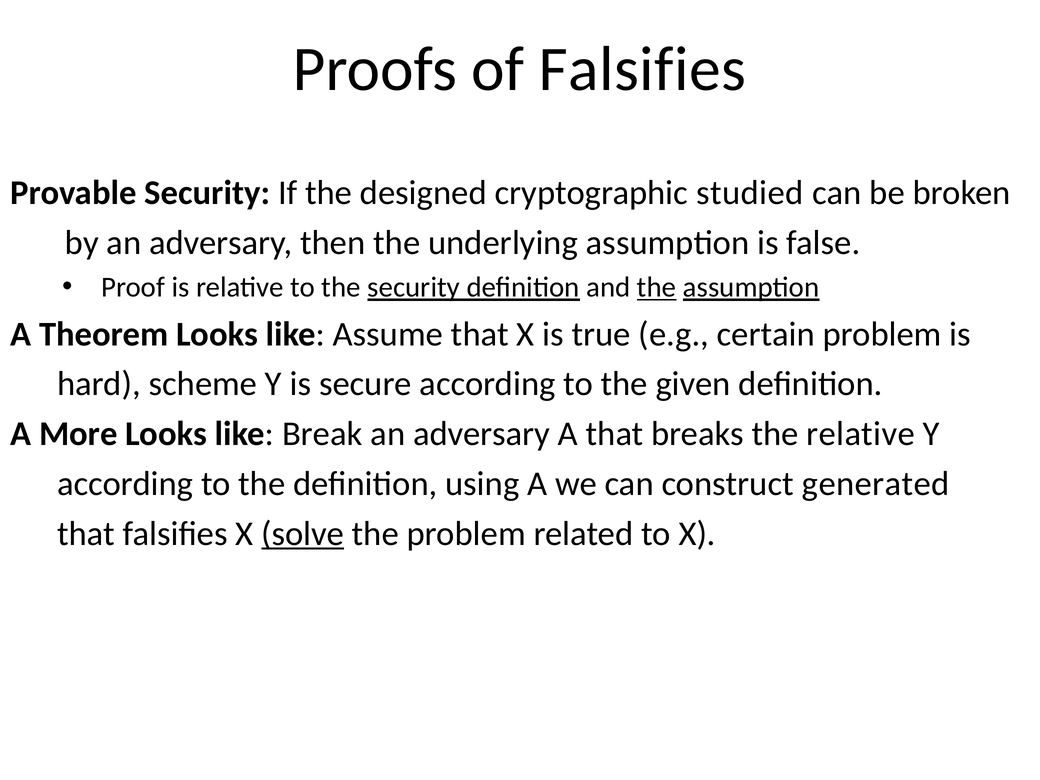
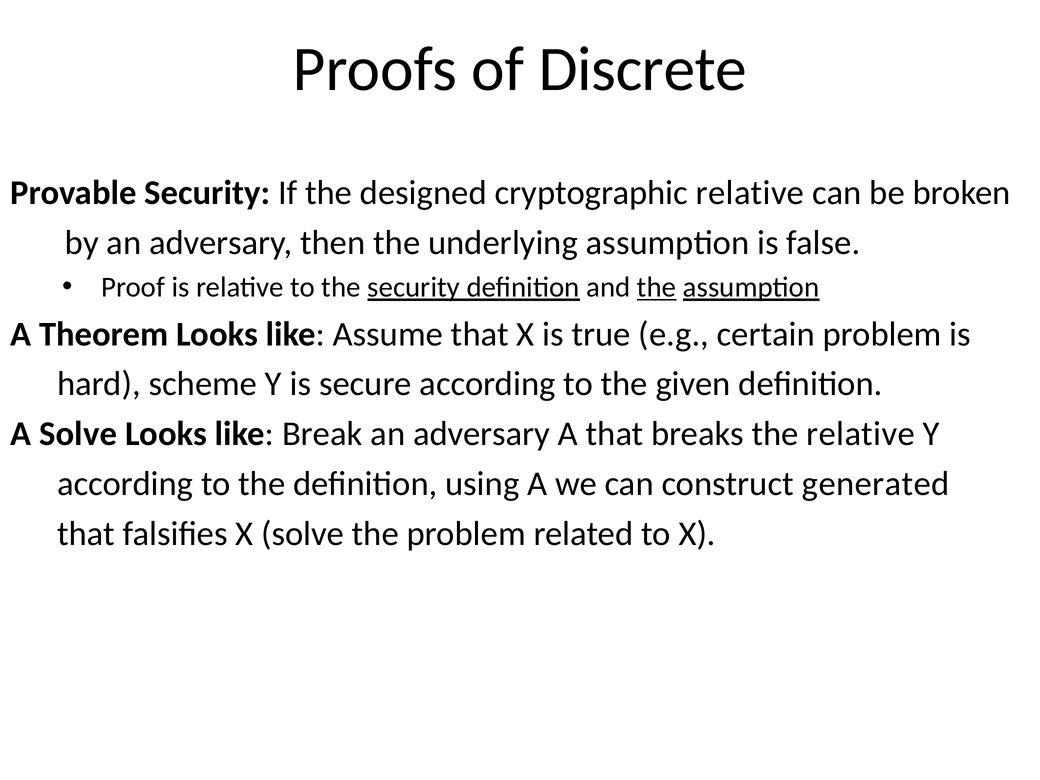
of Falsifies: Falsifies -> Discrete (643, 69)
cryptographic studied: studied -> relative (750, 193)
A More: More -> Solve (78, 434)
solve underline: present -> none (303, 534)
